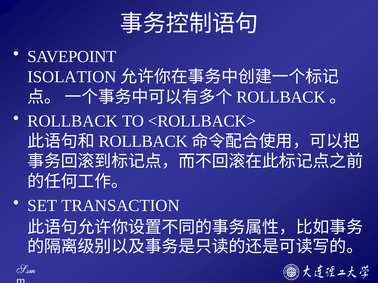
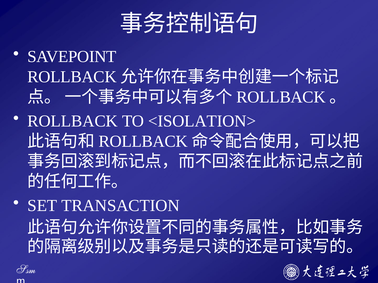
ISOLATION: ISOLATION -> ROLLBACK (72, 77)
<ROLLBACK>: <ROLLBACK> -> <ISOLATION> (202, 121)
